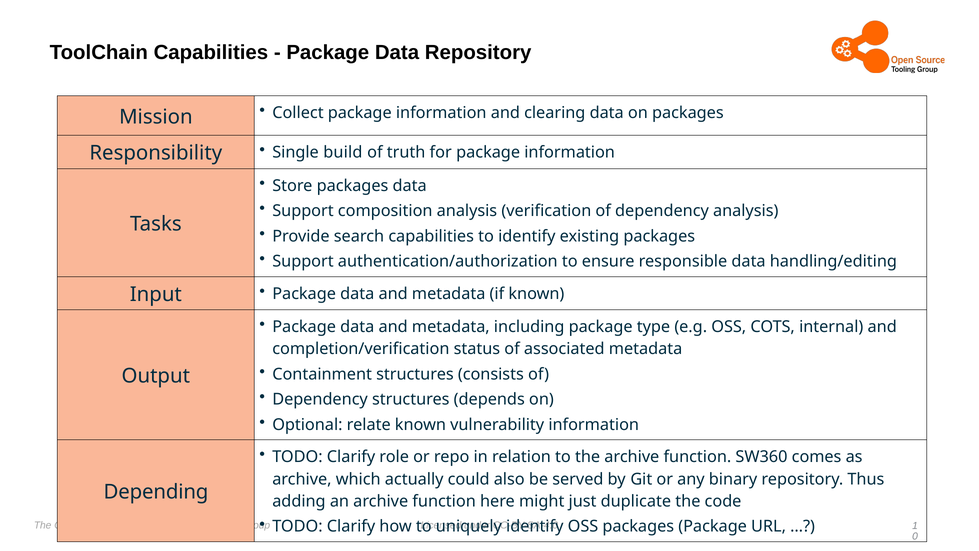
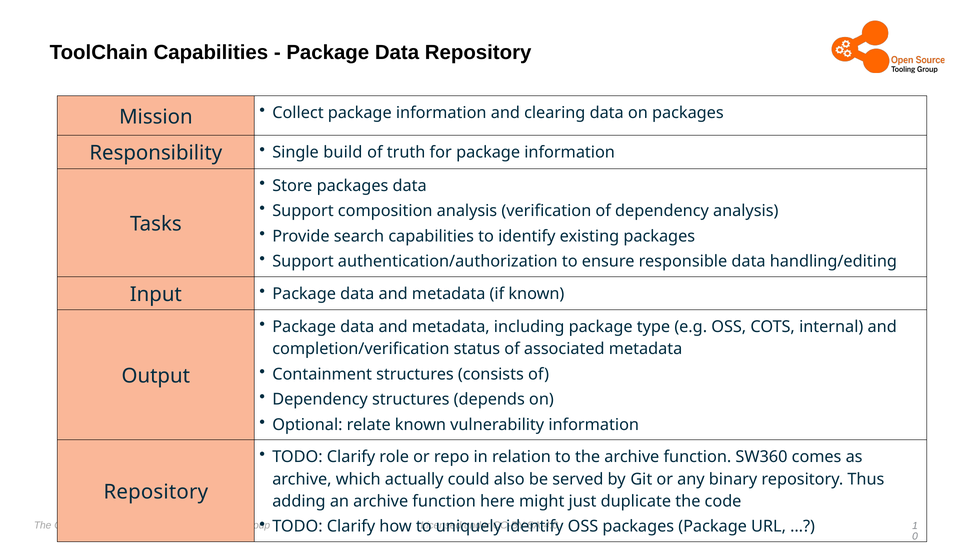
Depending: Depending -> Repository (156, 492)
